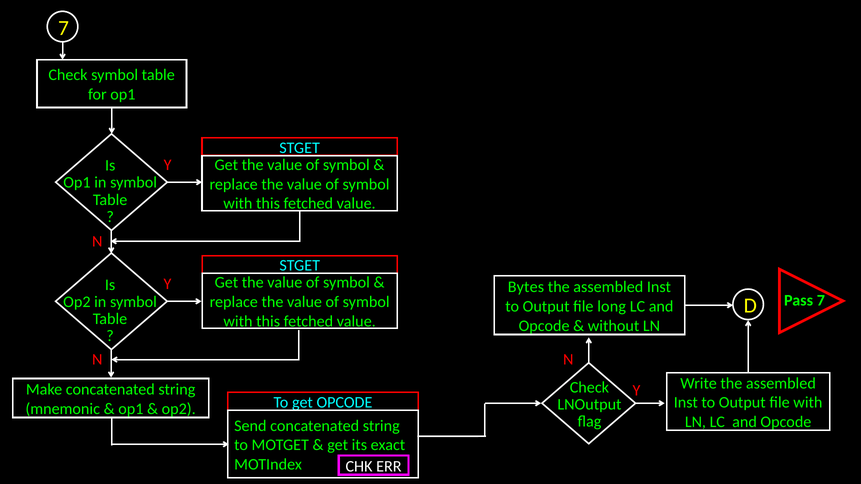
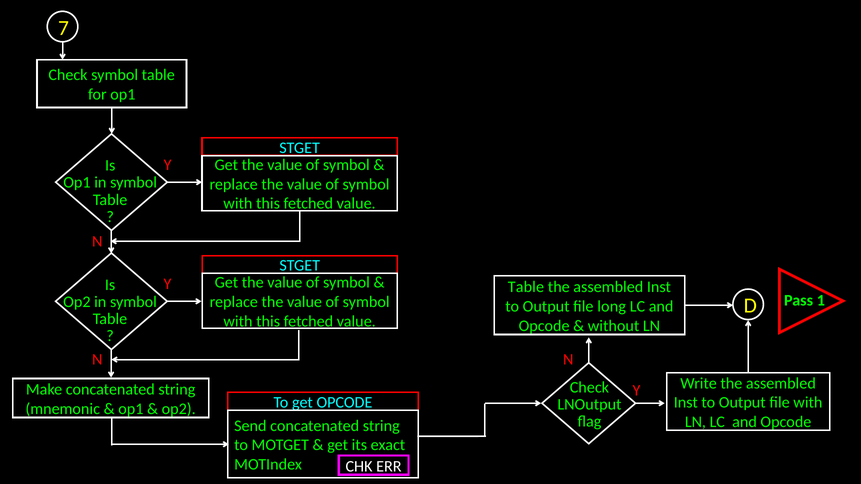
Bytes: Bytes -> Table (526, 287)
Pass 7: 7 -> 1 (821, 301)
